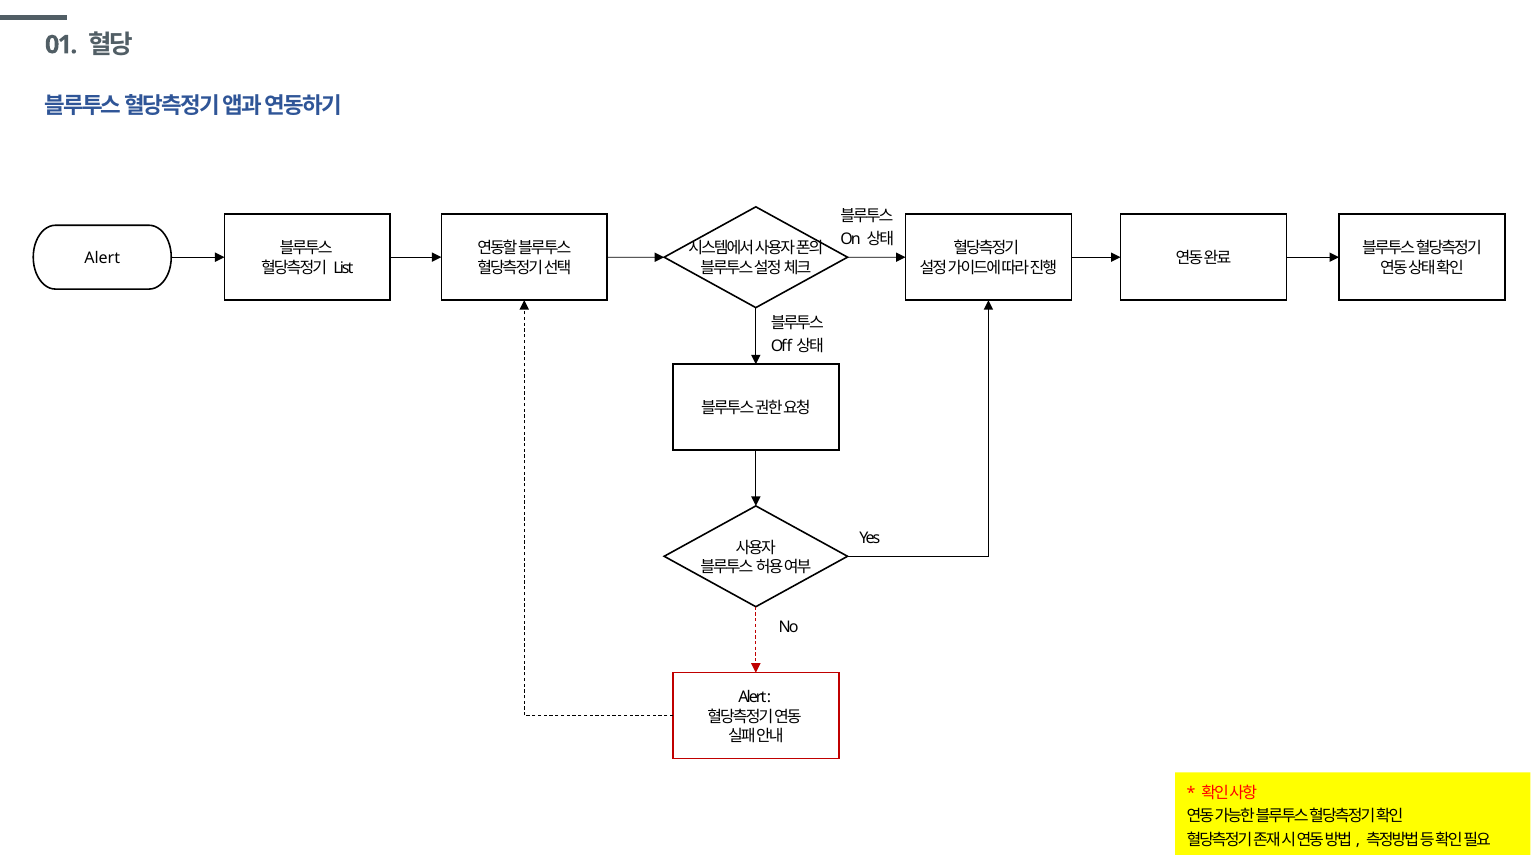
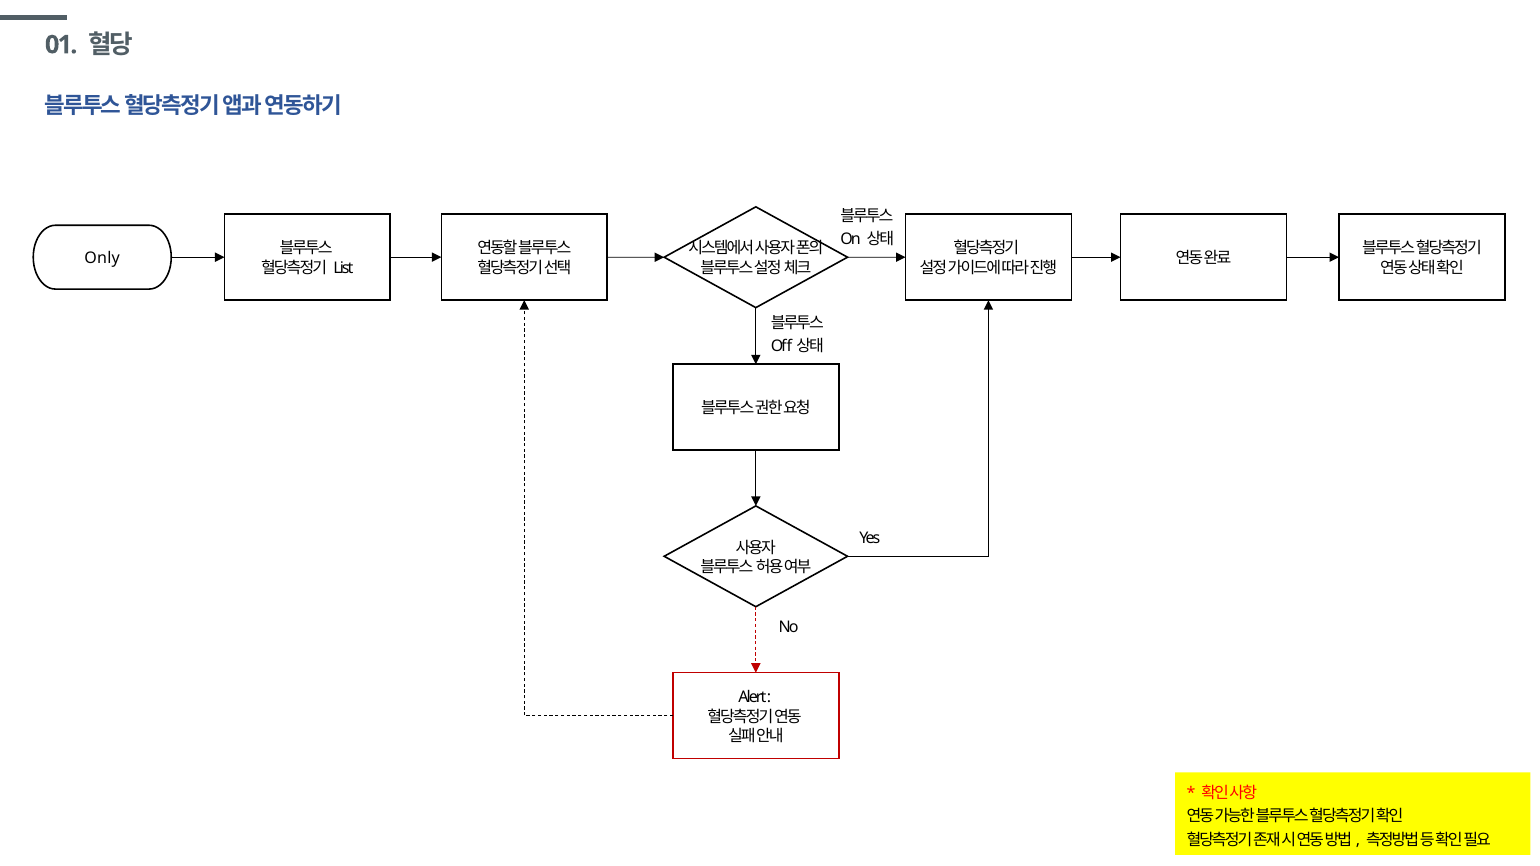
Alert: Alert -> Only (102, 258)
